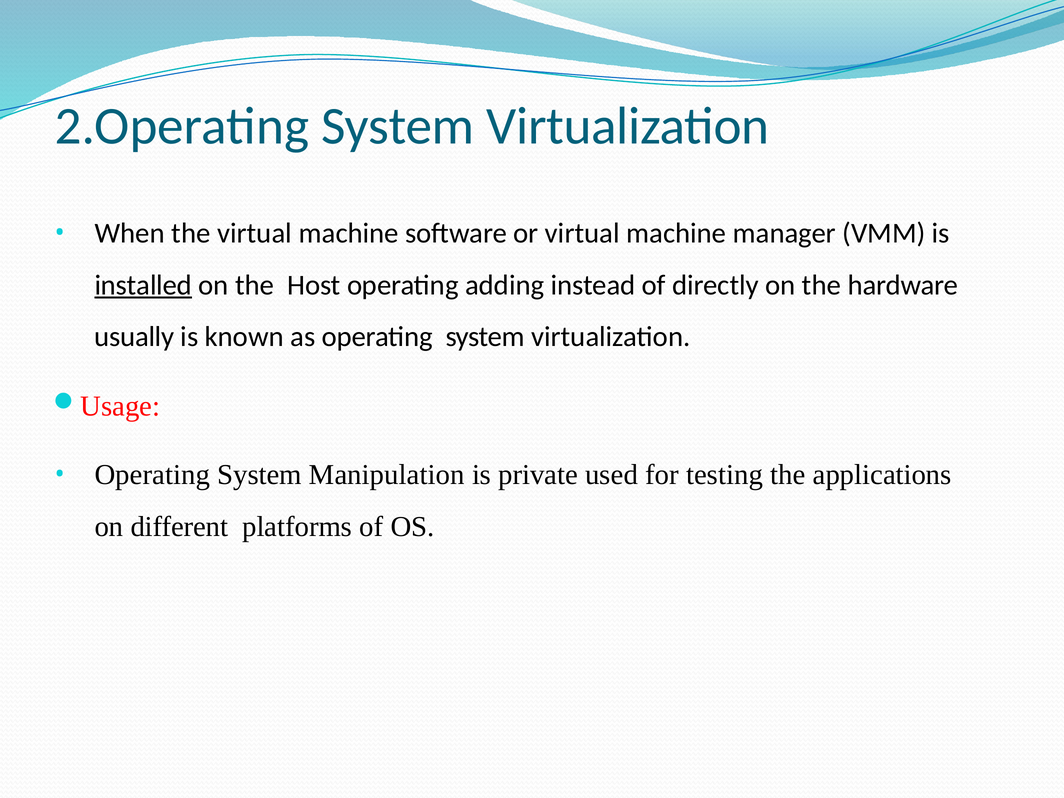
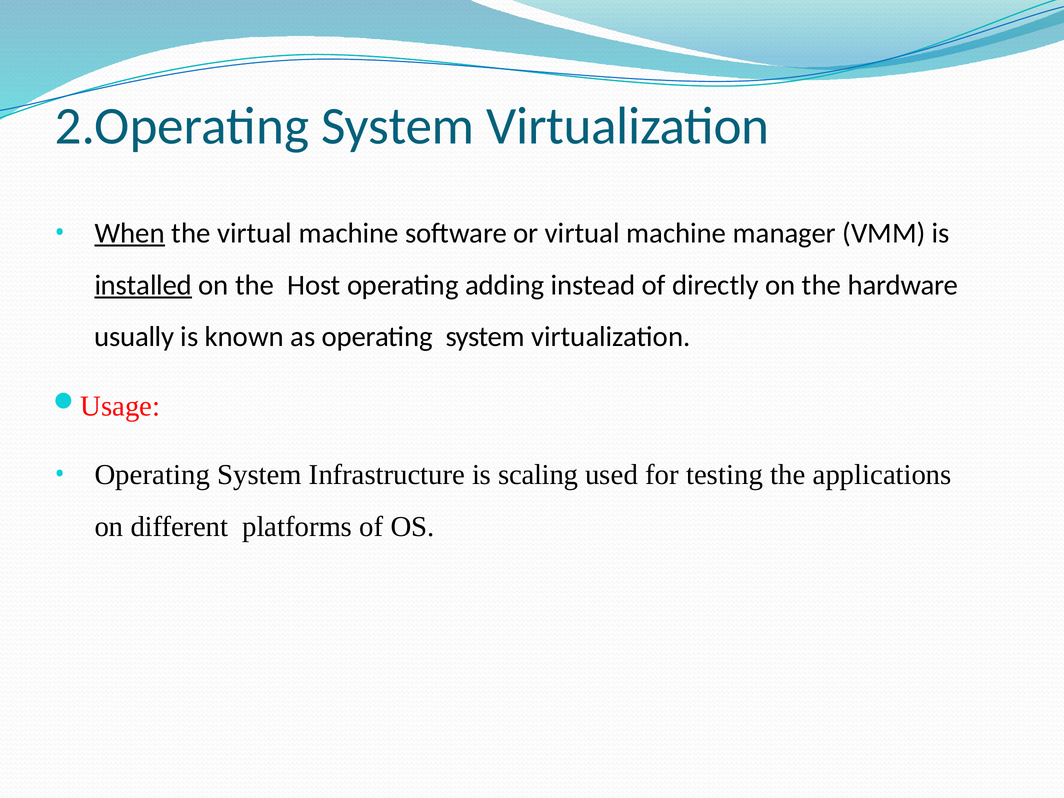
When underline: none -> present (130, 233)
Manipulation: Manipulation -> Infrastructure (387, 475)
private: private -> scaling (538, 475)
